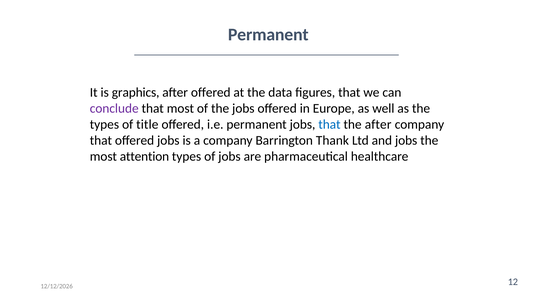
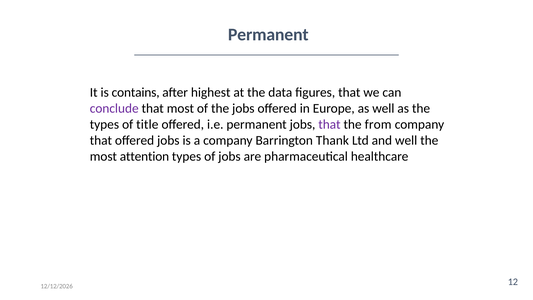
graphics: graphics -> contains (136, 93)
after offered: offered -> highest (211, 93)
that colour: blue -> purple (329, 125)
the after: after -> from (378, 125)
and jobs: jobs -> well (406, 141)
